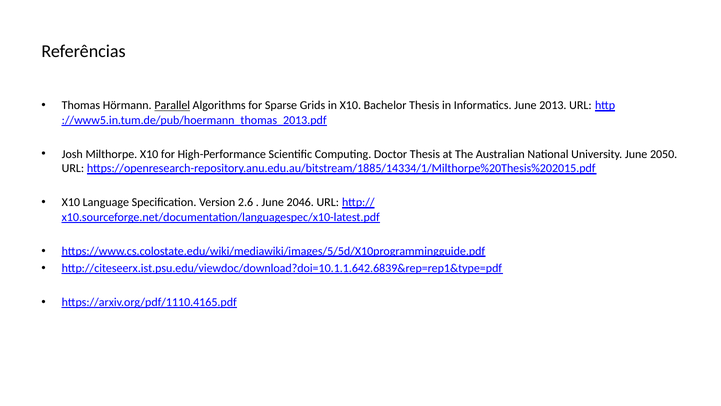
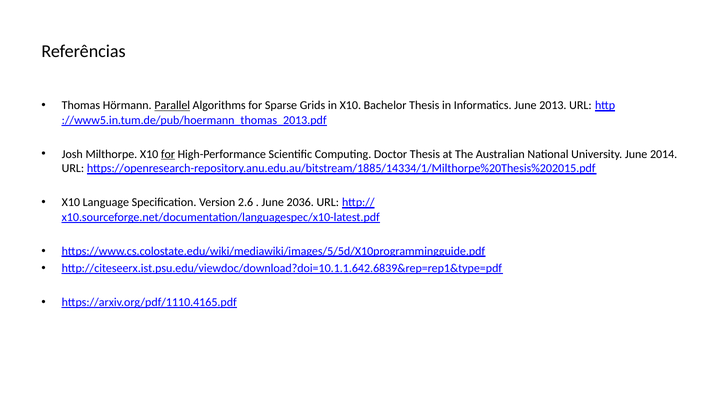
for underline: none -> present (168, 154)
2050: 2050 -> 2014 (664, 154)
2046: 2046 -> 2036 (300, 202)
